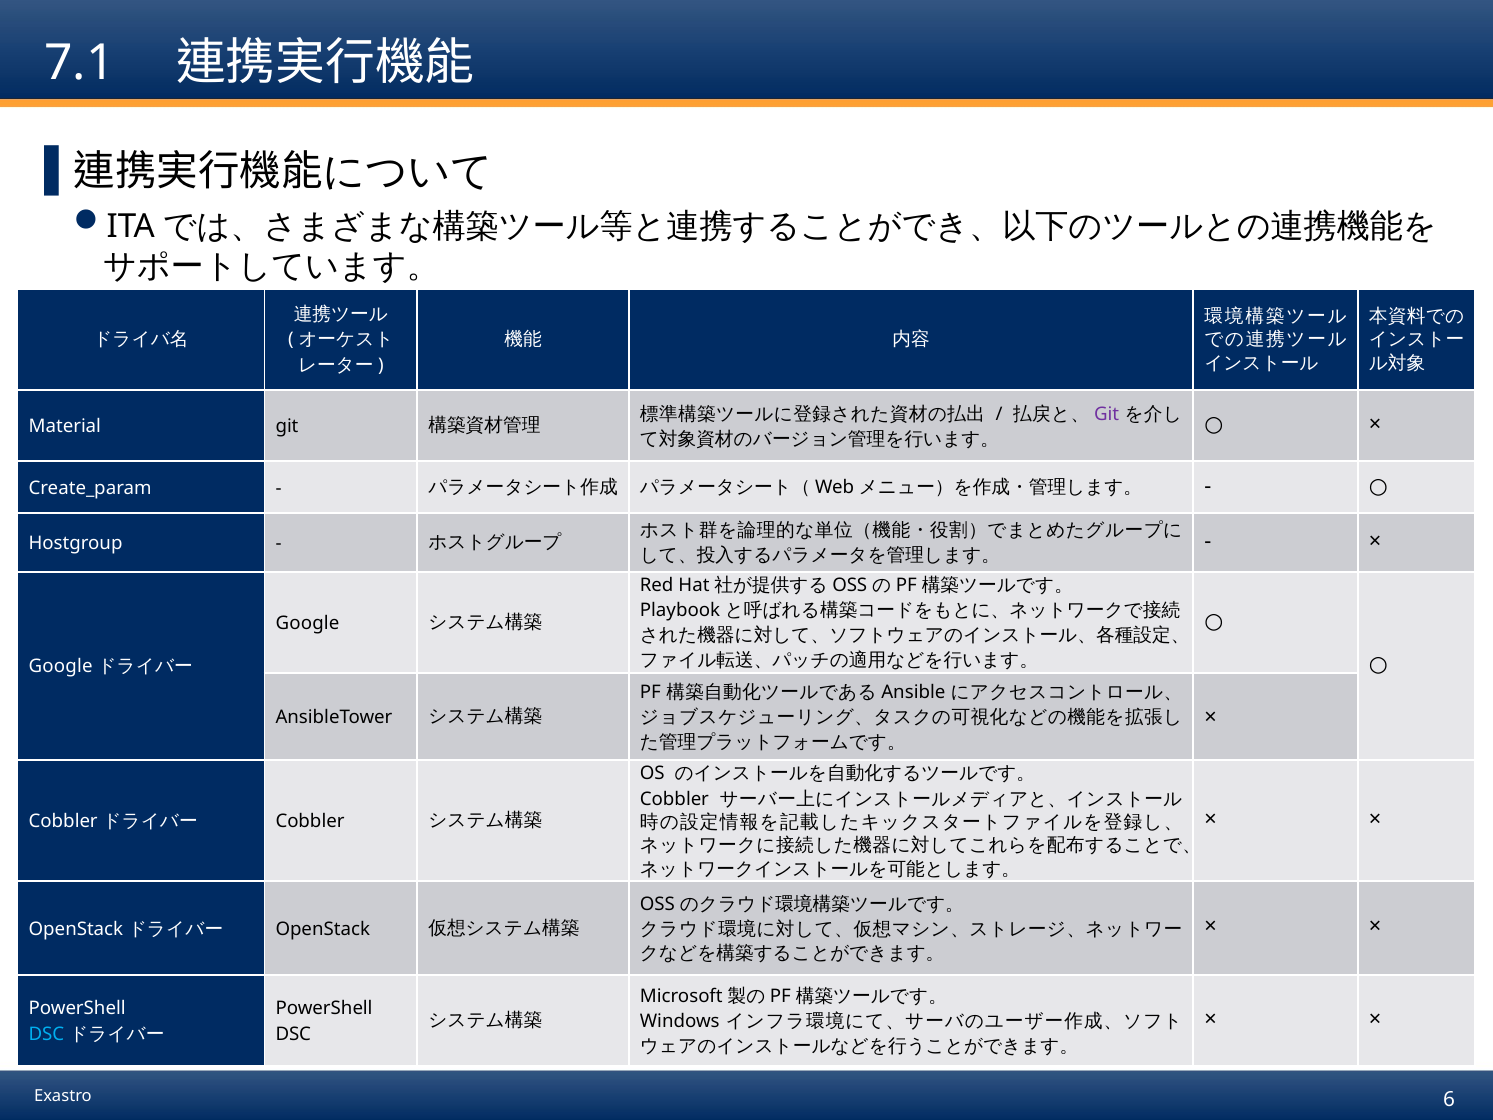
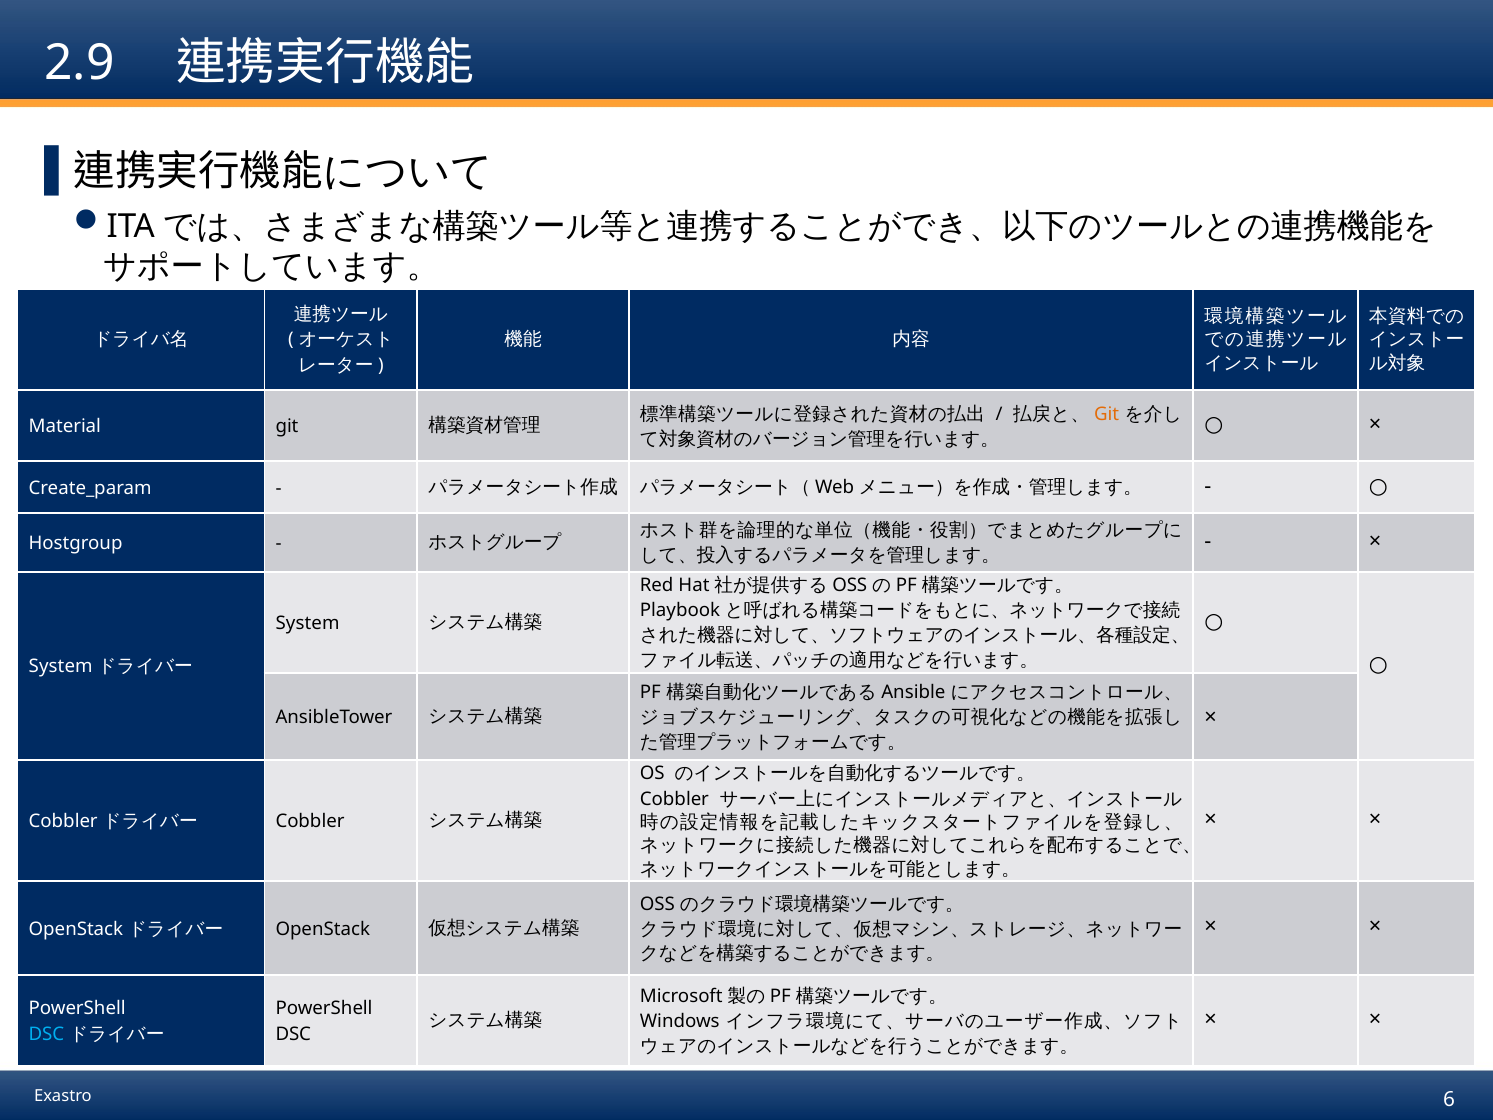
7.1: 7.1 -> 2.9 (79, 63)
Git colour: purple -> orange (1107, 414)
Google: Google -> System (308, 623)
Google: Google -> System (61, 667)
